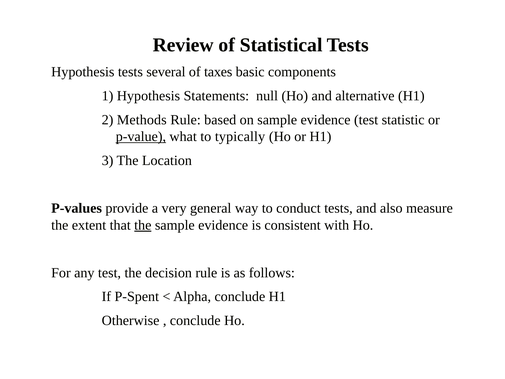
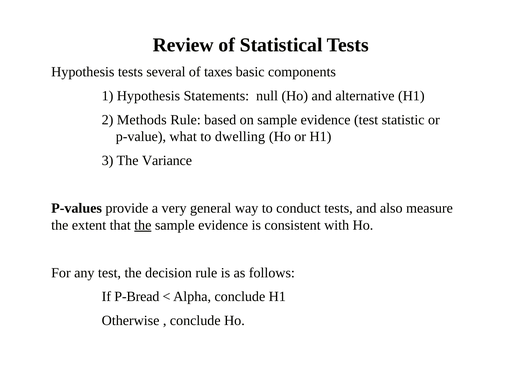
p-value underline: present -> none (141, 136)
typically: typically -> dwelling (240, 136)
Location: Location -> Variance (167, 160)
P-Spent: P-Spent -> P-Bread (137, 296)
